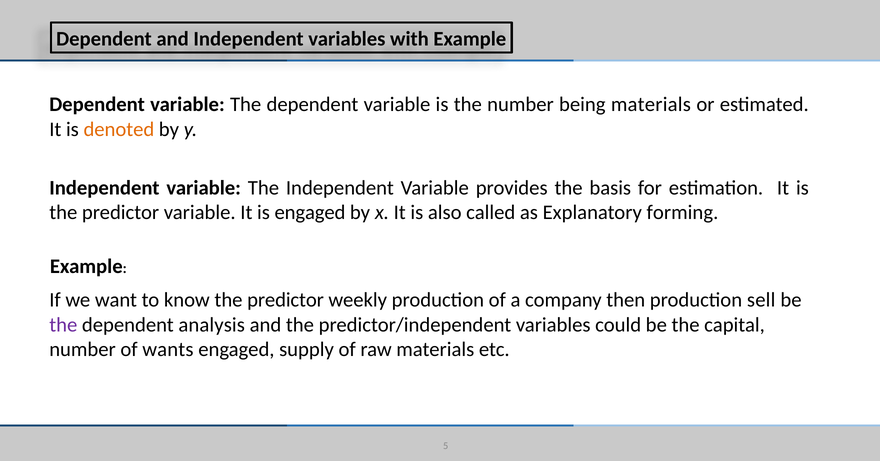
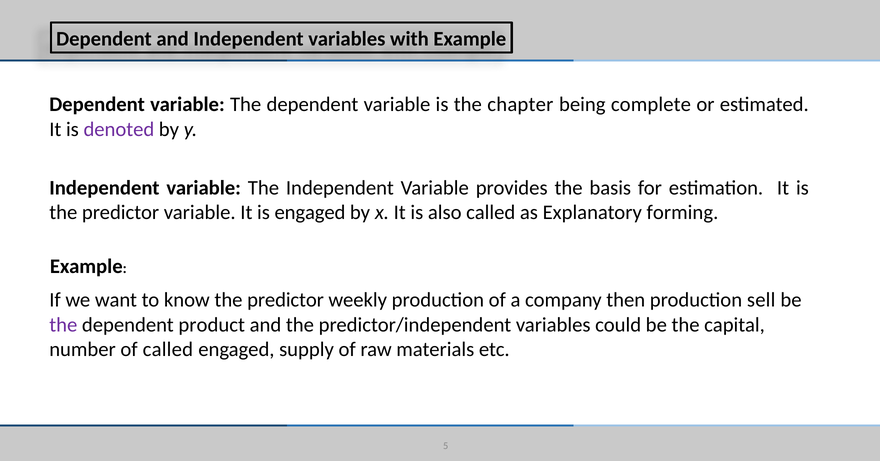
the number: number -> chapter (520, 105)
being materials: materials -> complete (651, 105)
denoted colour: orange -> purple (119, 130)
analysis: analysis -> product (212, 325)
of wants: wants -> called (168, 350)
